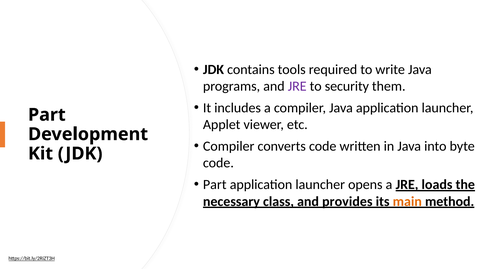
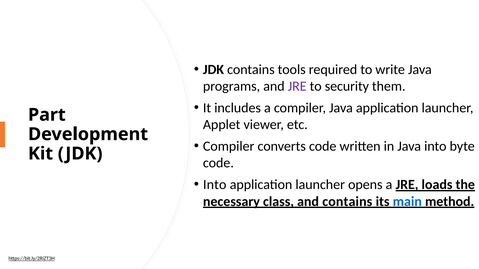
Part: Part -> Into (215, 185)
and provides: provides -> contains (347, 202)
main colour: orange -> blue (407, 202)
